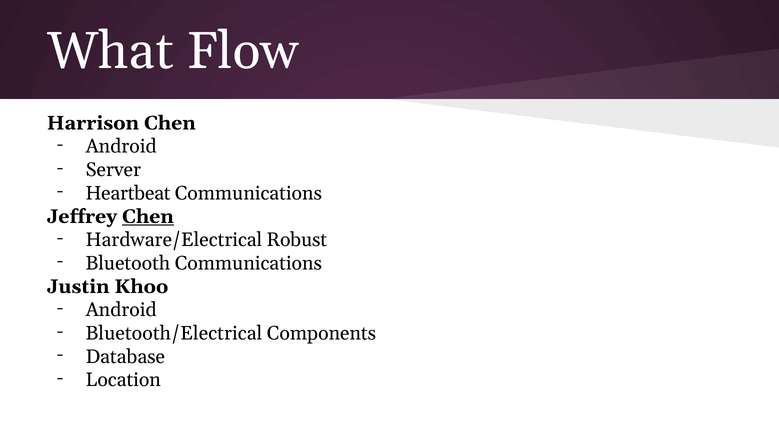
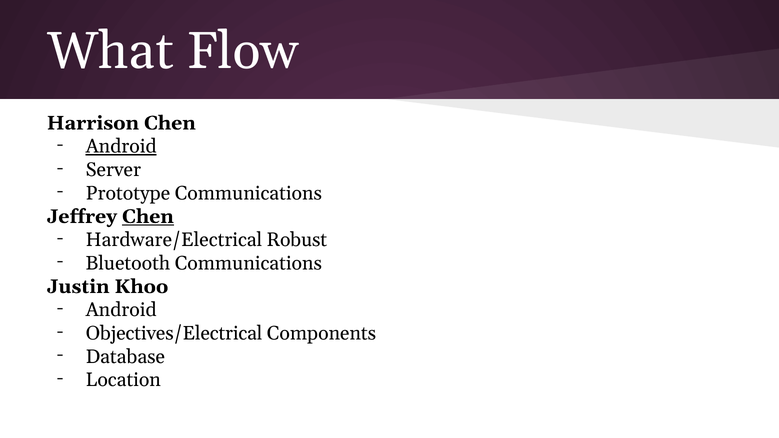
Android underline: none -> present (121, 146)
Heartbeat: Heartbeat -> Prototype (128, 193)
Bluetooth/Electrical: Bluetooth/Electrical -> Objectives/Electrical (174, 333)
